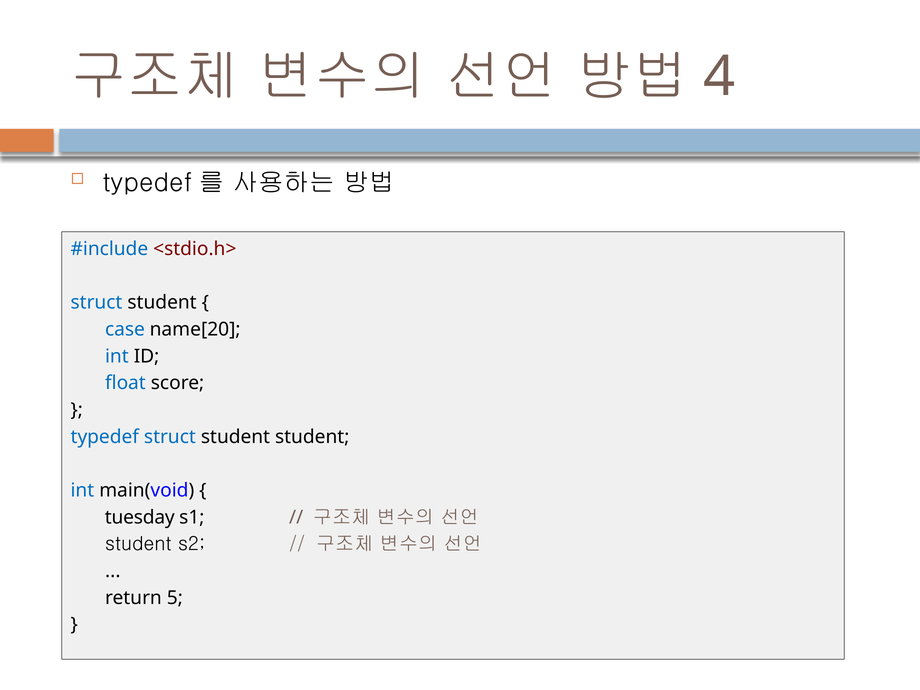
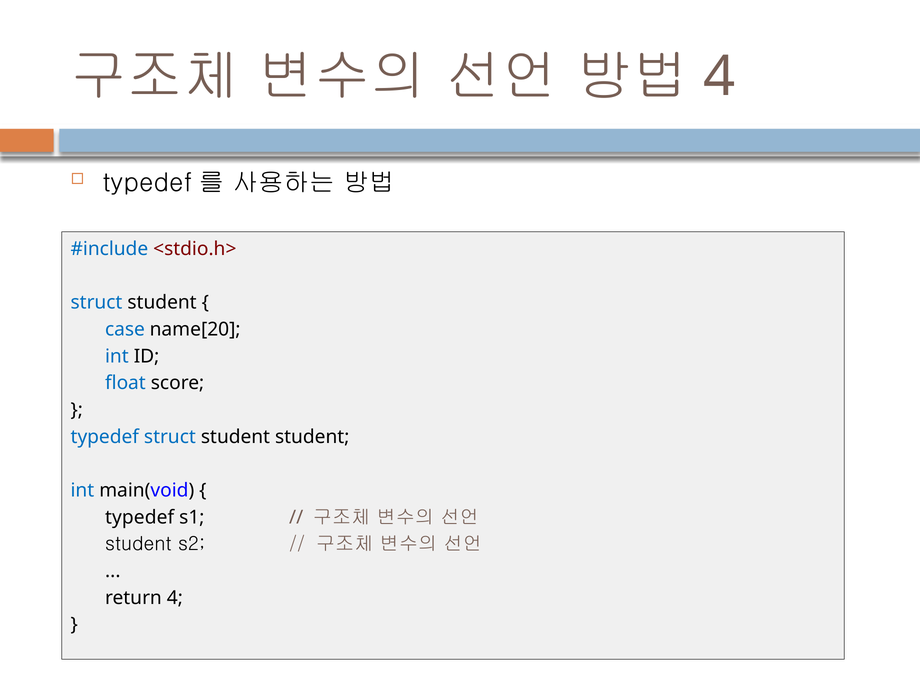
tuesday: tuesday -> typedef (140, 517)
return 5: 5 -> 4 (175, 598)
